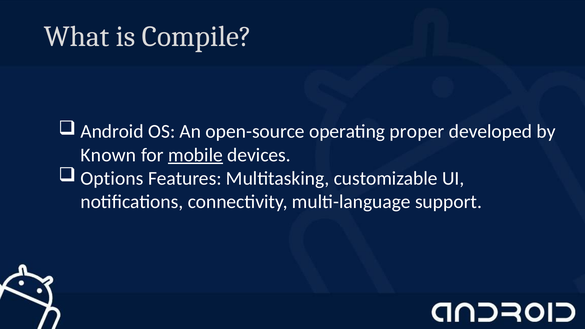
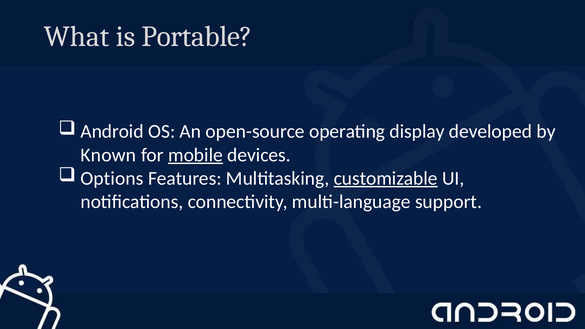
Compile: Compile -> Portable (197, 37)
proper: proper -> display (417, 132)
customizable underline: none -> present (386, 178)
